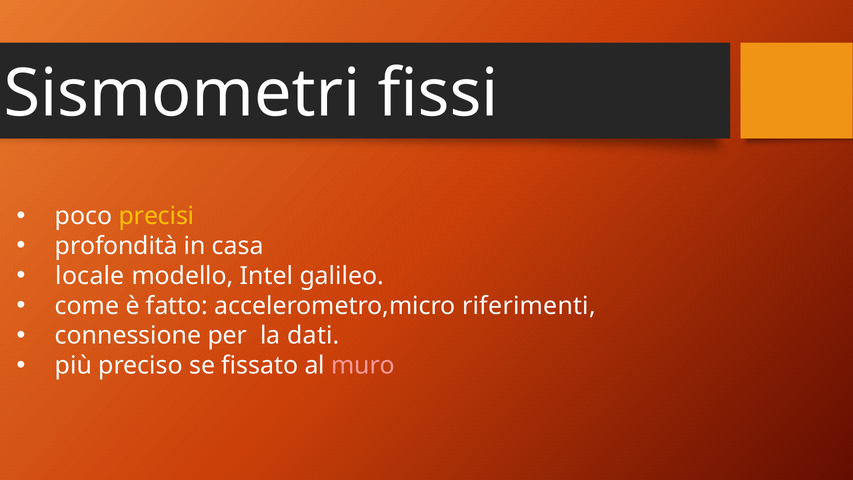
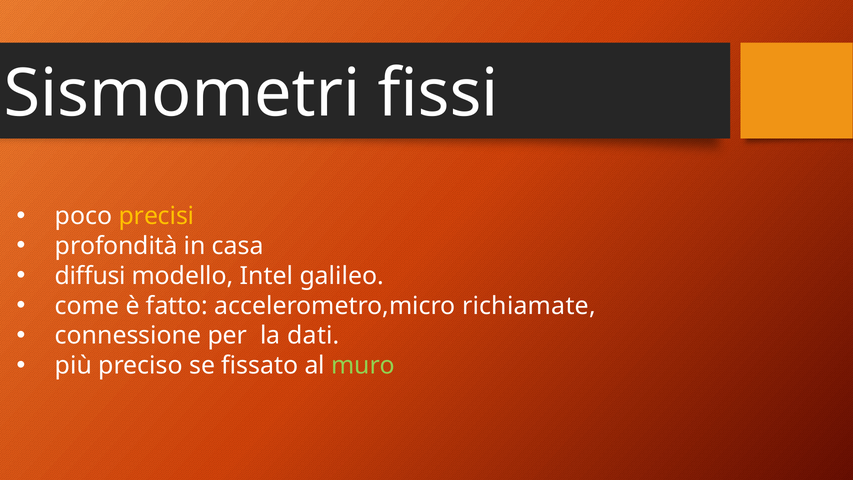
locale: locale -> diffusi (90, 276)
riferimenti: riferimenti -> richiamate (529, 306)
muro colour: pink -> light green (363, 366)
